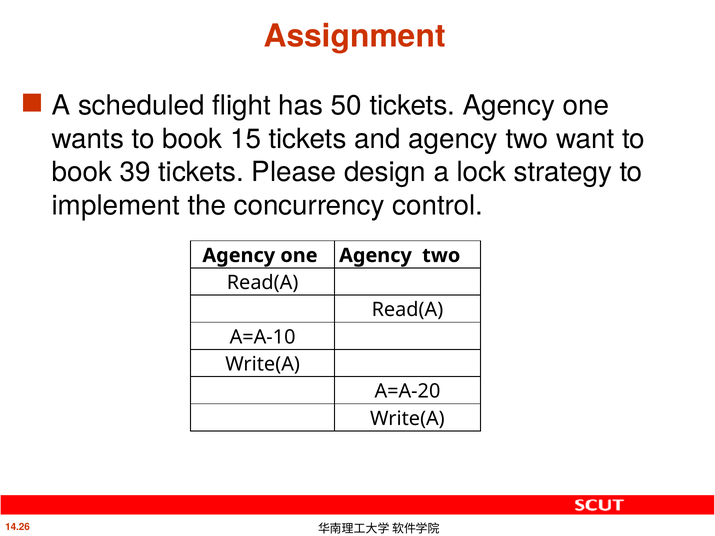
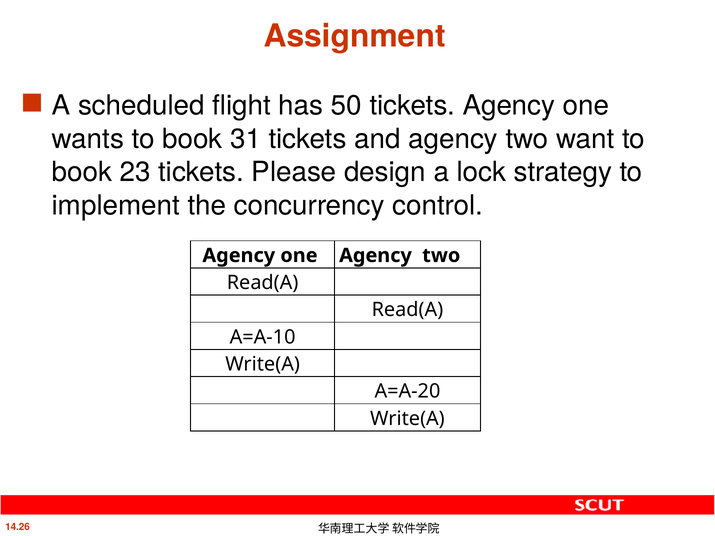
15: 15 -> 31 (246, 139)
39: 39 -> 23 (135, 172)
